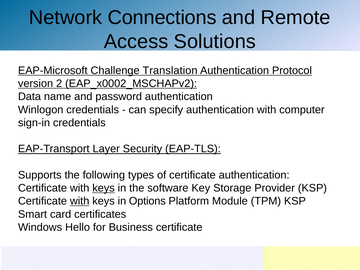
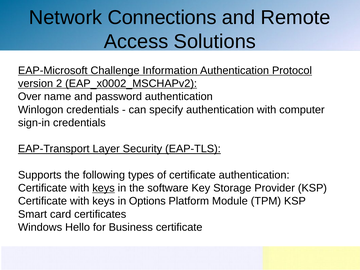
Translation: Translation -> Information (170, 70)
Data: Data -> Over (30, 97)
with underline: present -> none (80, 201)
